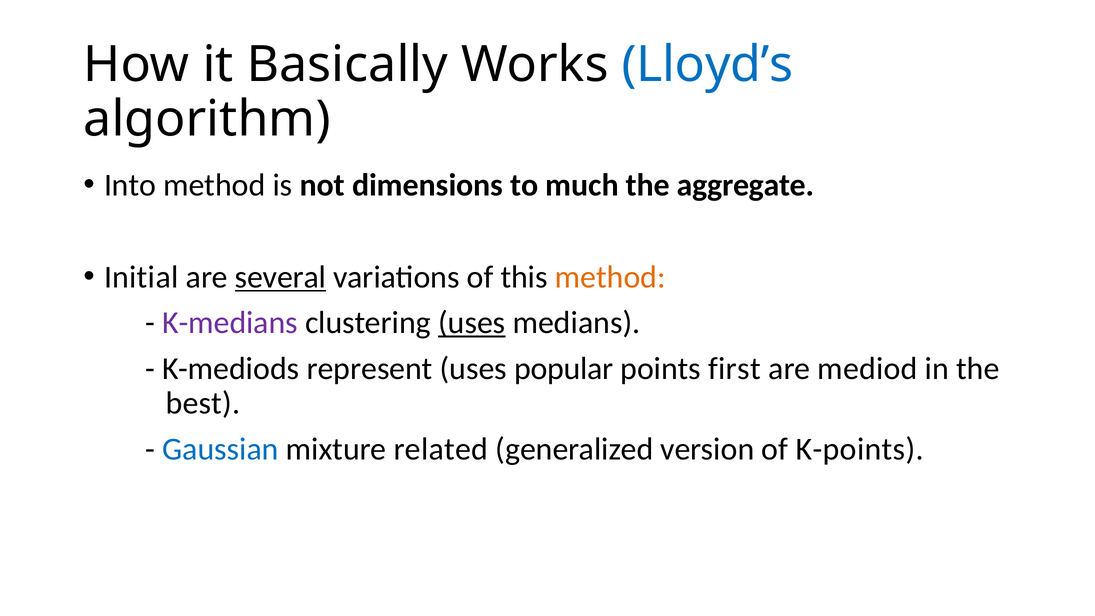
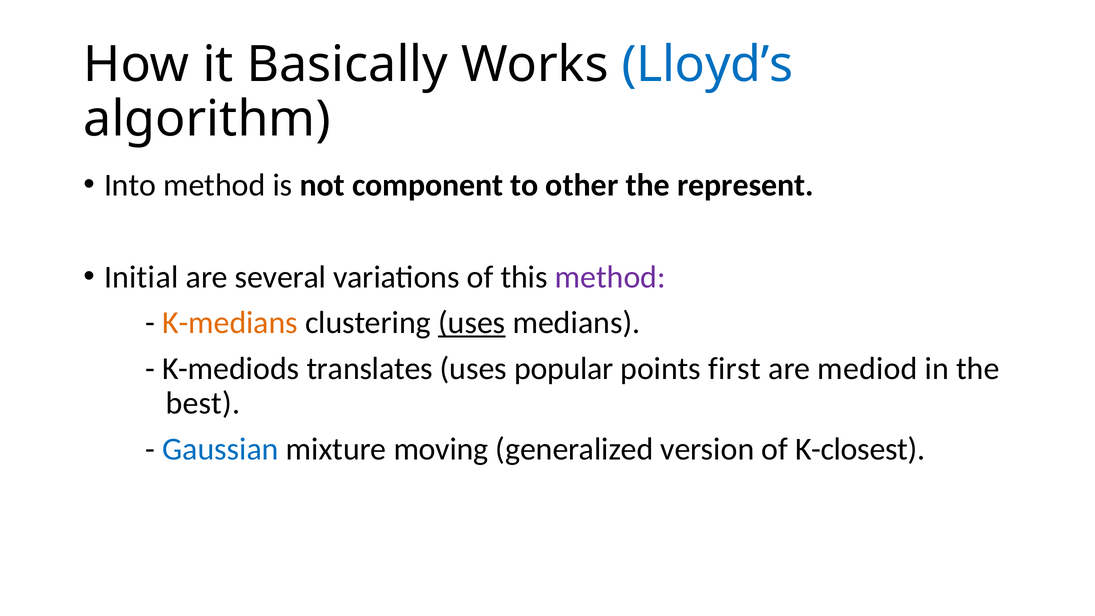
dimensions: dimensions -> component (428, 185)
much: much -> other (582, 185)
aggregate: aggregate -> represent (745, 185)
several underline: present -> none (281, 277)
method colour: orange -> purple (610, 277)
K-medians colour: purple -> orange (230, 323)
represent: represent -> translates (370, 369)
related: related -> moving (441, 449)
K-points: K-points -> K-closest (860, 449)
